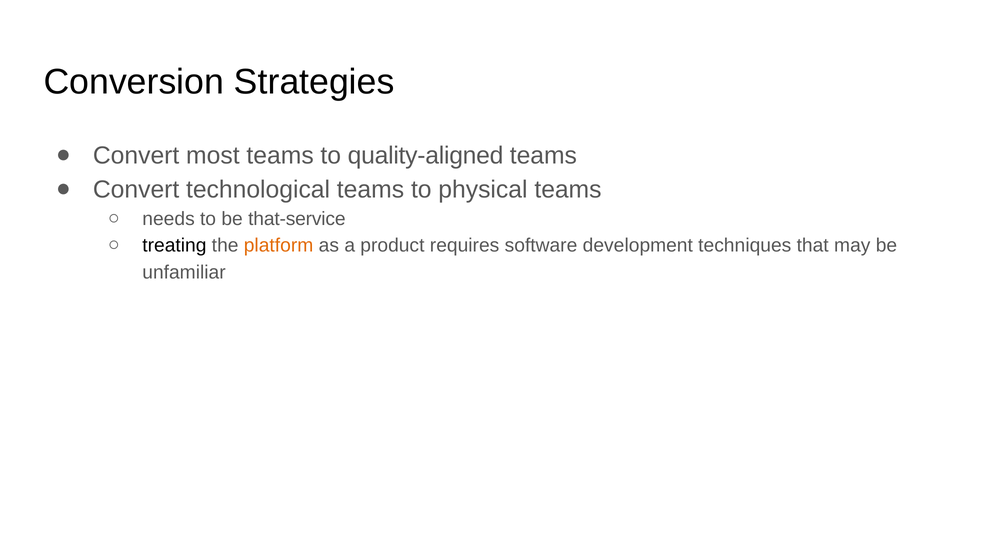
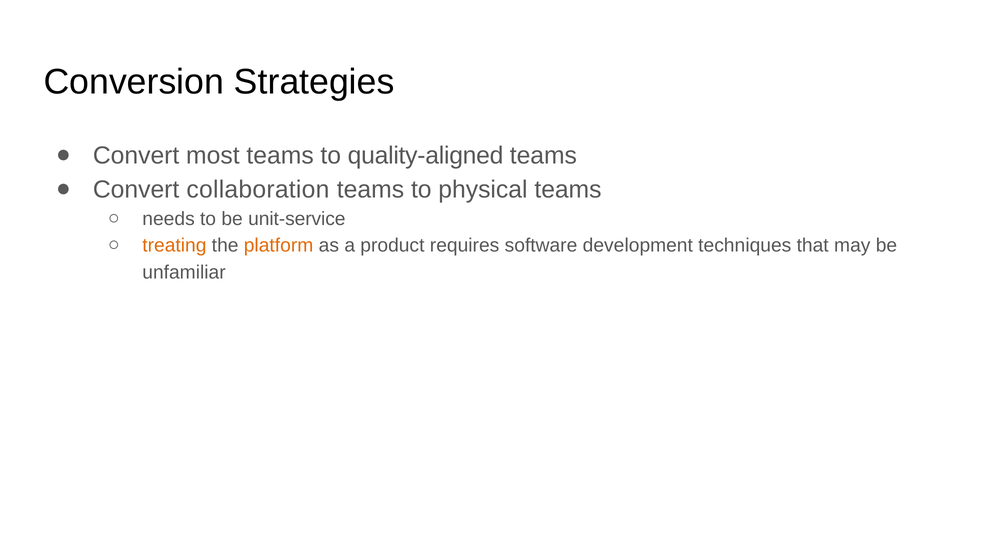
technological: technological -> collaboration (258, 189)
that-service: that-service -> unit-service (297, 219)
treating colour: black -> orange (174, 245)
